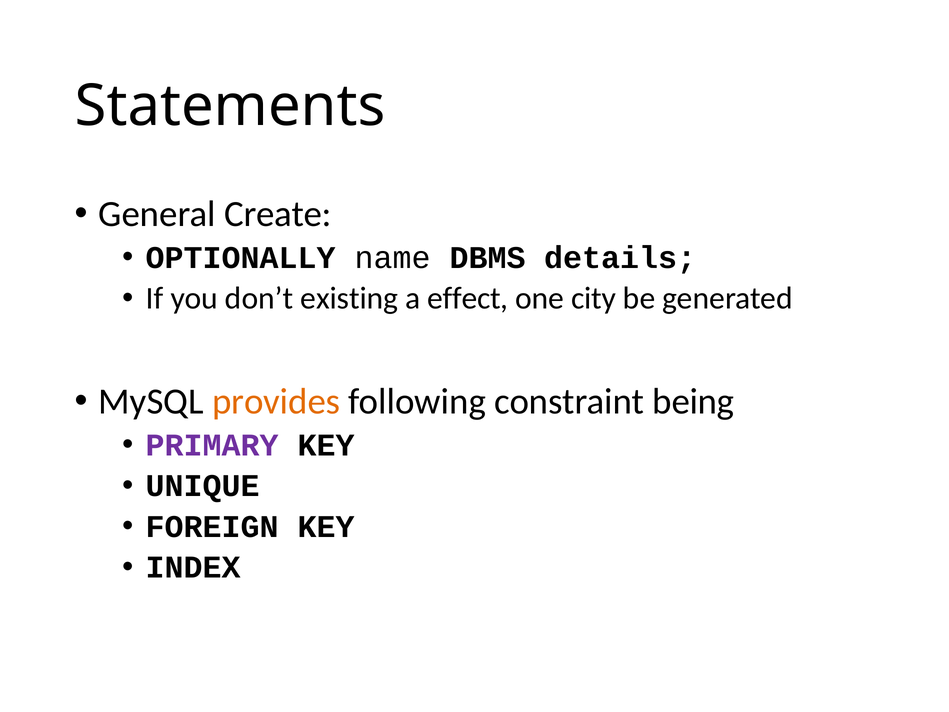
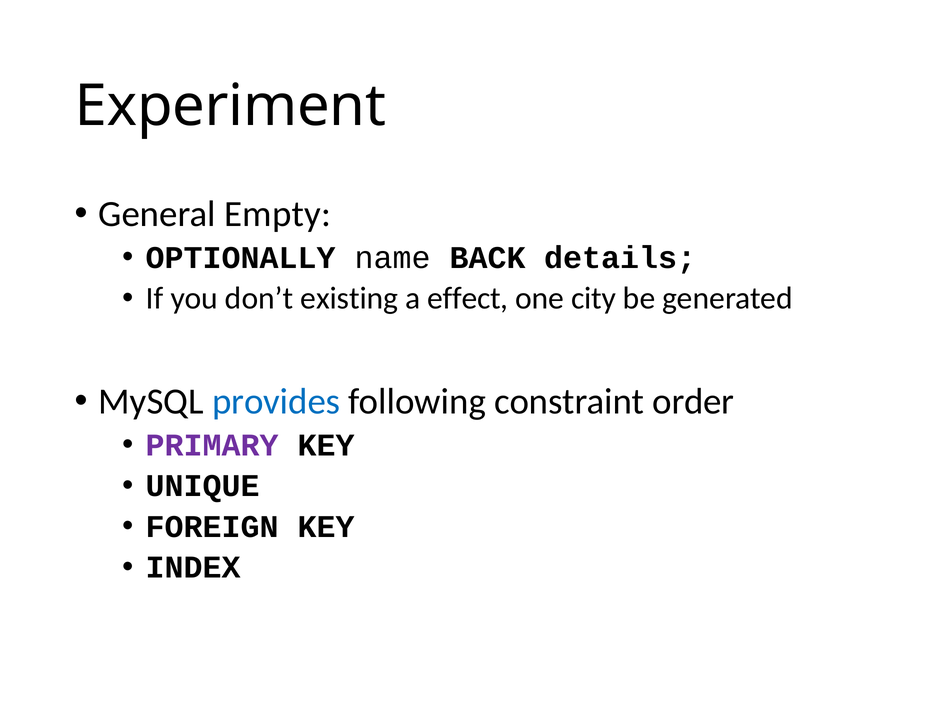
Statements: Statements -> Experiment (230, 106)
Create: Create -> Empty (278, 214)
DBMS: DBMS -> BACK (488, 258)
provides colour: orange -> blue (276, 401)
being: being -> order (693, 401)
